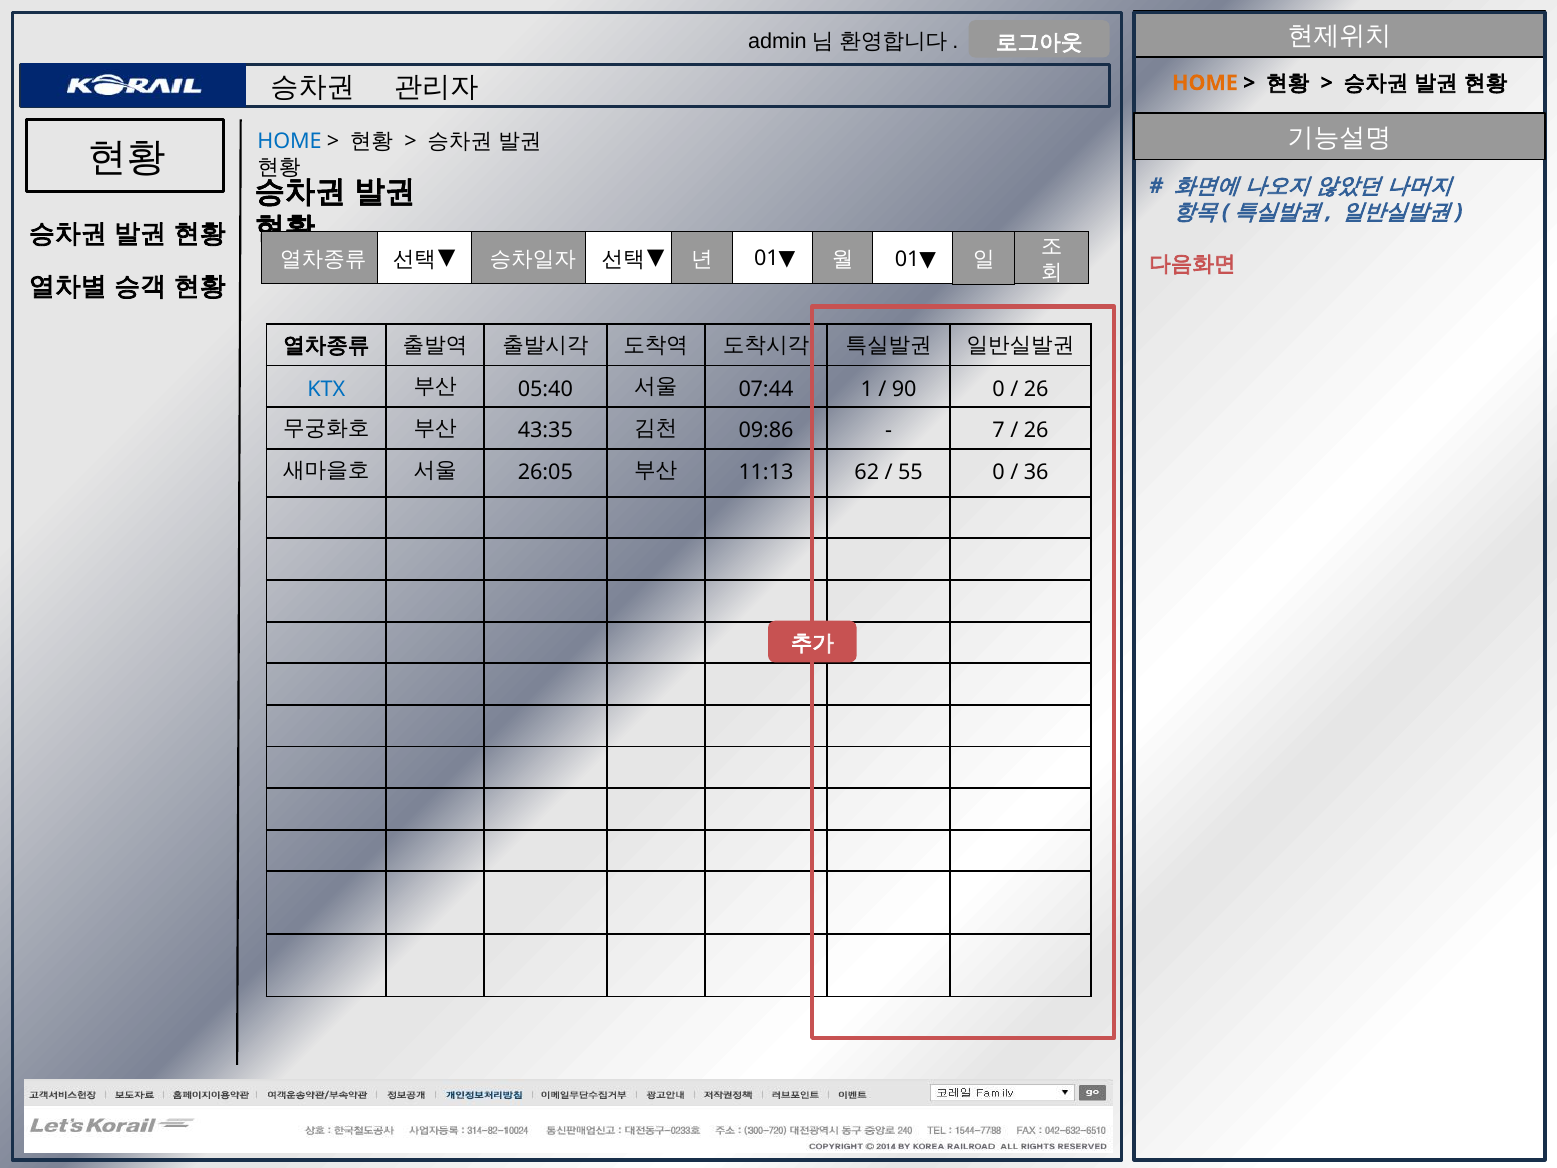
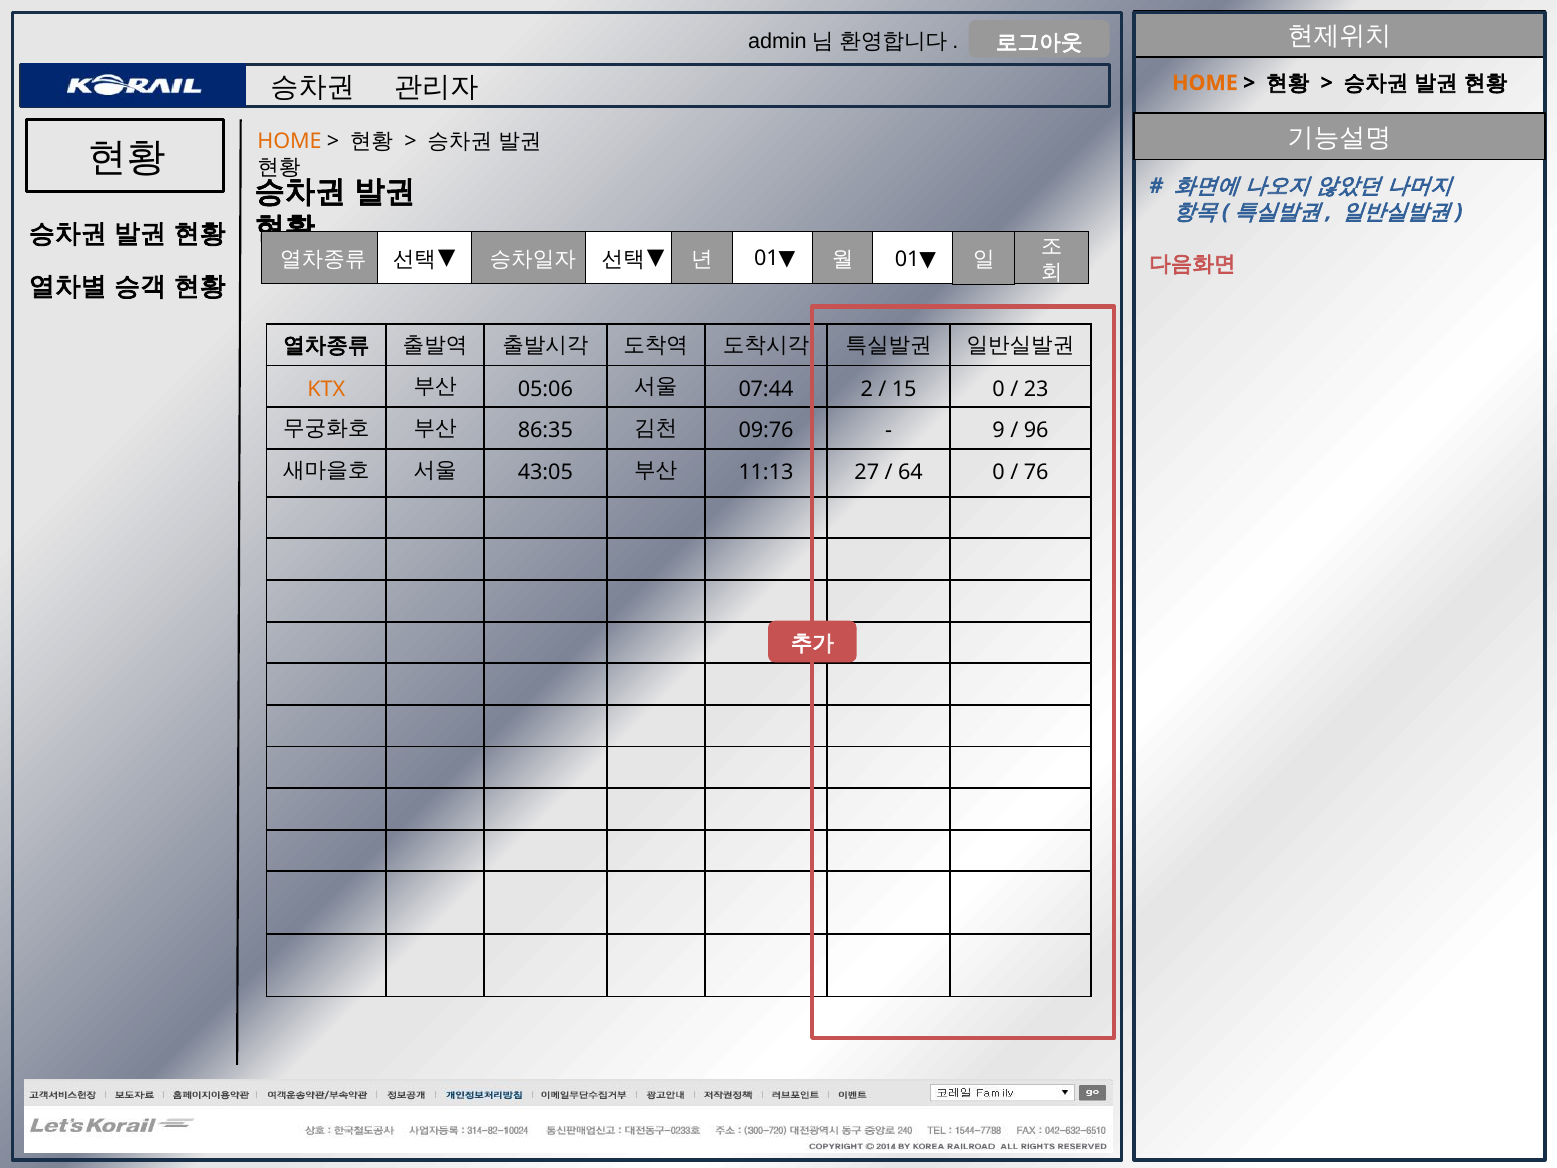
HOME colour: blue -> orange (290, 141)
KTX colour: blue -> orange (326, 389)
05:40: 05:40 -> 05:06 (545, 389)
1: 1 -> 2 (867, 389)
90: 90 -> 15 (904, 389)
26: 26 -> 23 (1036, 389)
43:35: 43:35 -> 86:35 (545, 431)
09:86: 09:86 -> 09:76 (766, 431)
7: 7 -> 9 (999, 431)
26: 26 -> 96 (1036, 431)
26:05: 26:05 -> 43:05 (545, 472)
62: 62 -> 27 (867, 472)
55: 55 -> 64 (910, 472)
36: 36 -> 76 (1036, 472)
